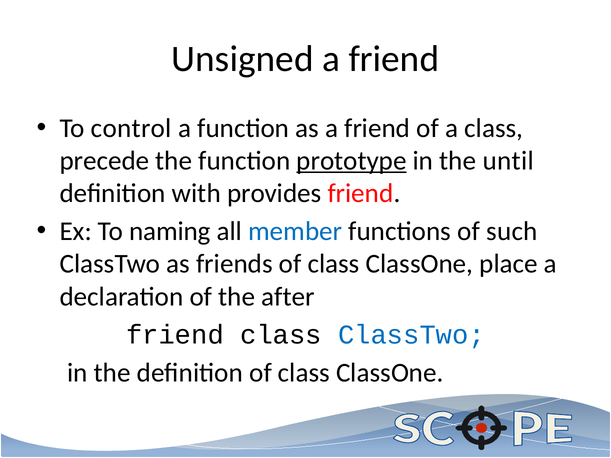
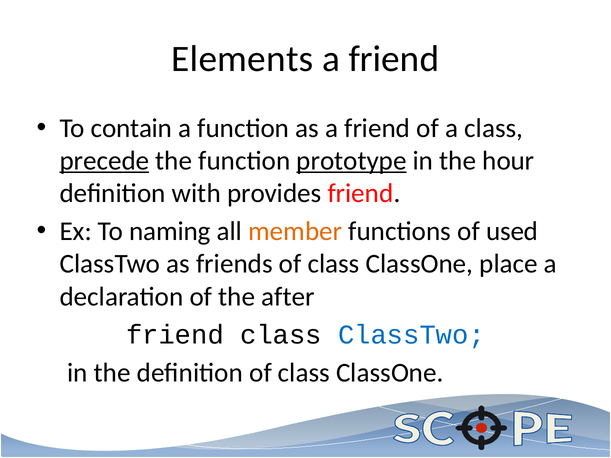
Unsigned: Unsigned -> Elements (242, 59)
control: control -> contain (132, 128)
precede underline: none -> present (104, 161)
until: until -> hour (508, 161)
member colour: blue -> orange (295, 231)
such: such -> used (512, 231)
